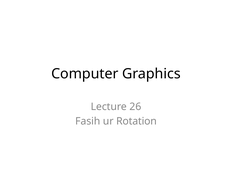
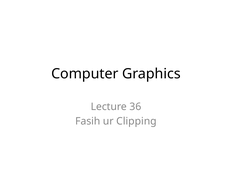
26: 26 -> 36 (135, 107)
Rotation: Rotation -> Clipping (136, 121)
